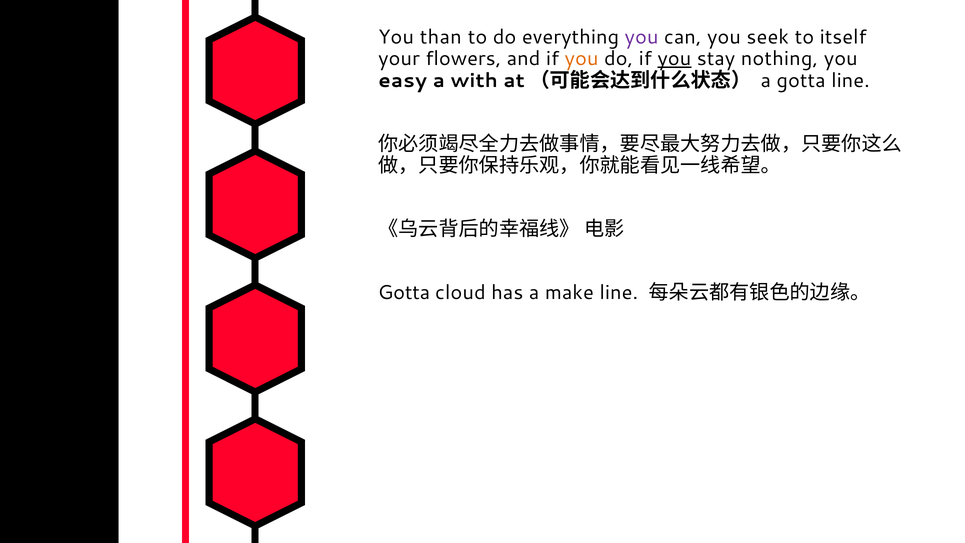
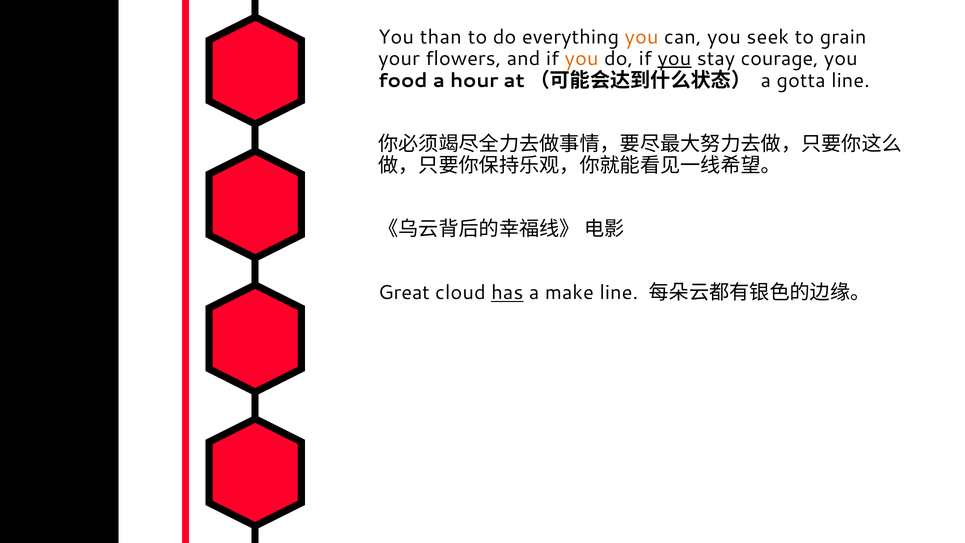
you colour: purple -> orange (642, 37)
itself: itself -> grain (843, 37)
nothing: nothing -> courage (780, 59)
easy: easy -> food (403, 80)
with: with -> hour (474, 80)
Gotta: Gotta -> Great (404, 293)
has underline: none -> present (507, 293)
